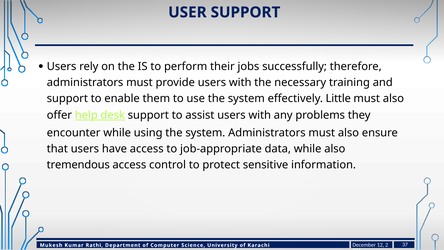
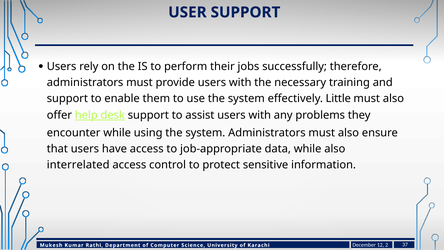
tremendous: tremendous -> interrelated (78, 165)
